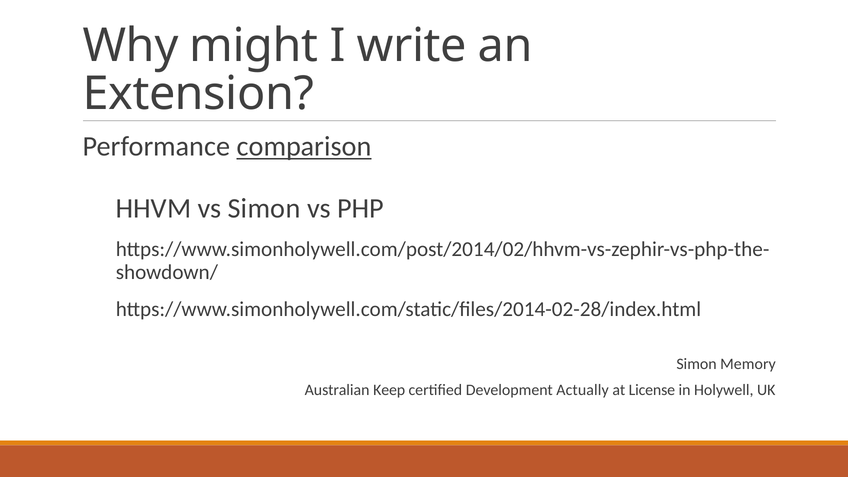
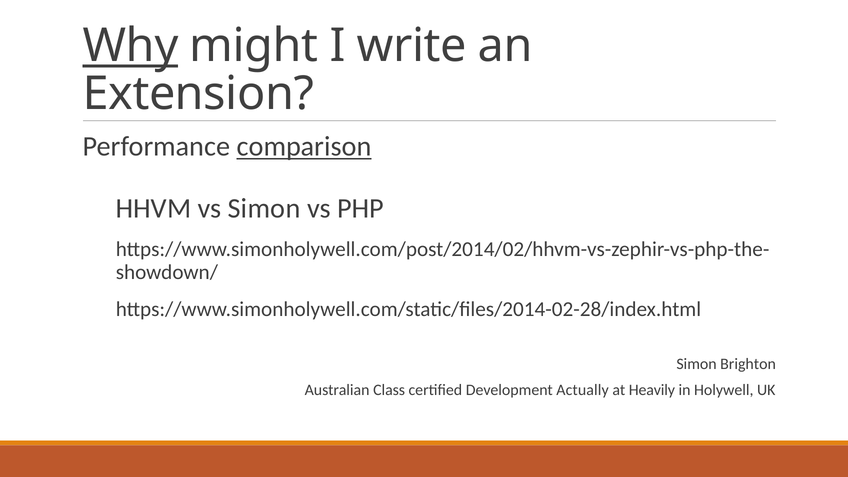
Why underline: none -> present (131, 46)
Memory: Memory -> Brighton (748, 364)
Keep: Keep -> Class (389, 390)
License: License -> Heavily (652, 390)
